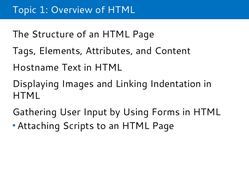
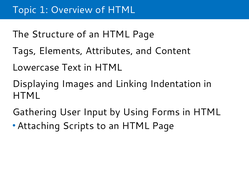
Hostname: Hostname -> Lowercase (36, 67)
